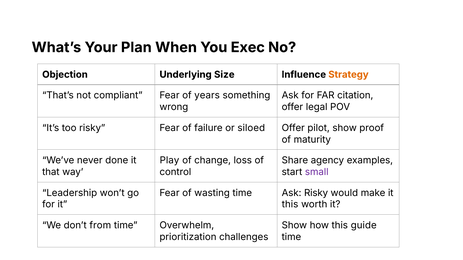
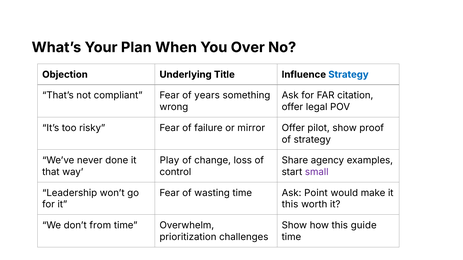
Exec: Exec -> Over (248, 47)
Size: Size -> Title (224, 75)
Strategy colour: orange -> blue (348, 75)
siloed: siloed -> mirror (251, 128)
of maturity: maturity -> strategy (312, 140)
Ask Risky: Risky -> Point (316, 193)
